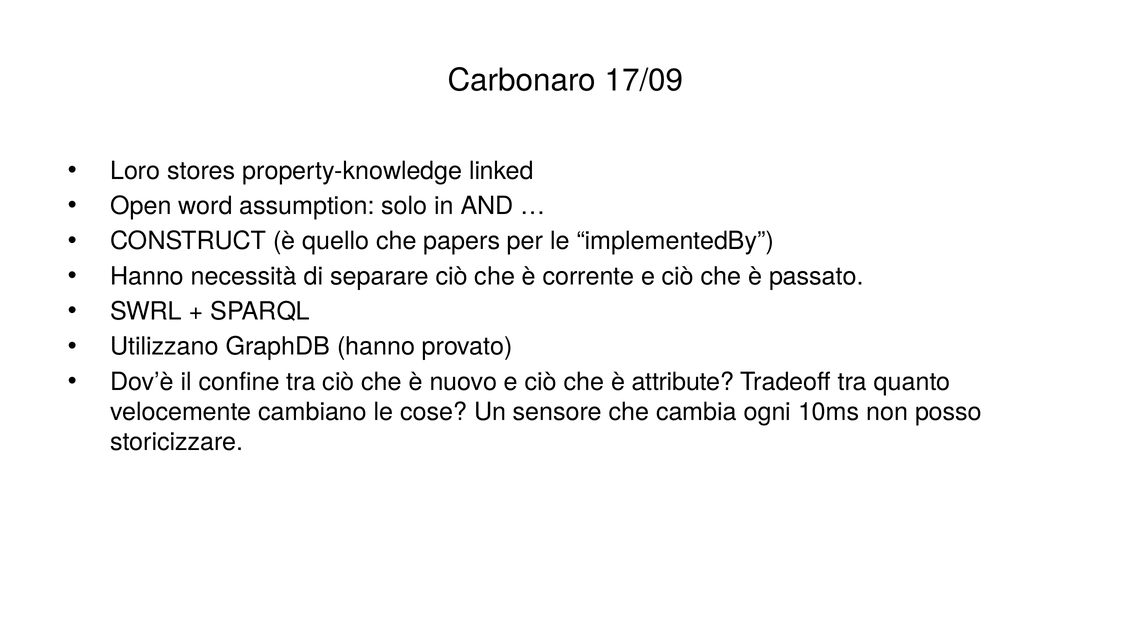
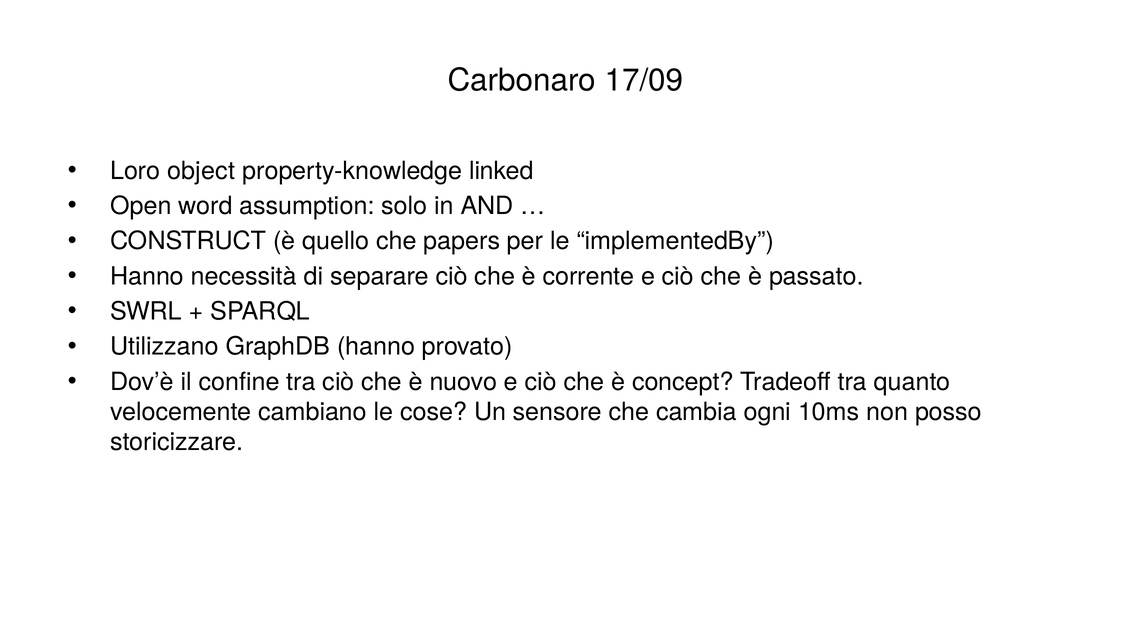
stores: stores -> object (201, 171)
attribute: attribute -> concept (683, 382)
